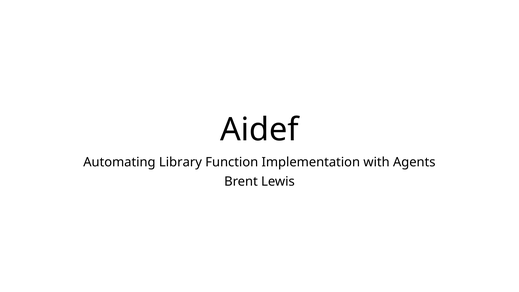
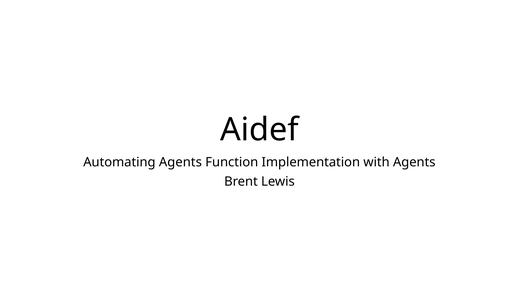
Automating Library: Library -> Agents (180, 162)
